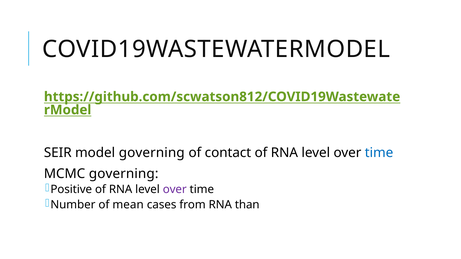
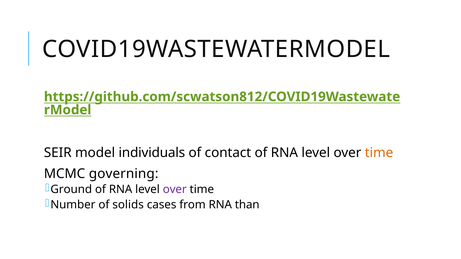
model governing: governing -> individuals (152, 153)
time colour: blue -> orange (379, 153)
Positive: Positive -> Ground (71, 190)
mean: mean -> solids (128, 205)
